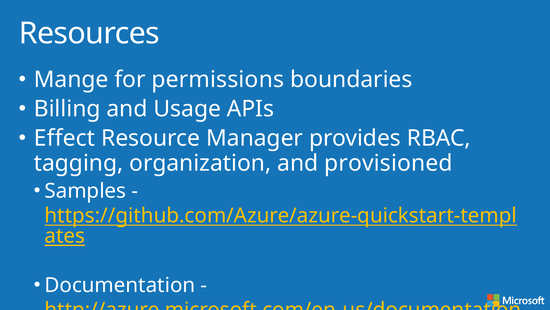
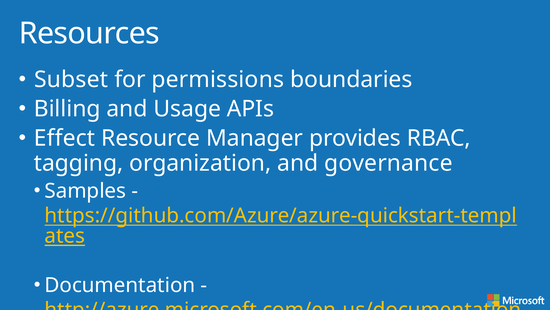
Mange: Mange -> Subset (71, 79)
provisioned: provisioned -> governance (388, 163)
